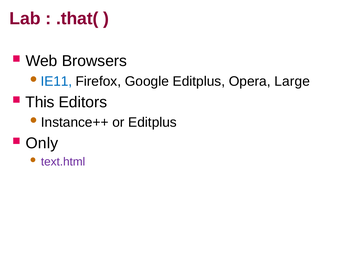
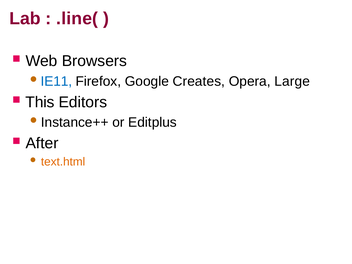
.that(: .that( -> .line( (77, 18)
Google Editplus: Editplus -> Creates (199, 81)
Only: Only -> After (42, 143)
text.html colour: purple -> orange (63, 162)
